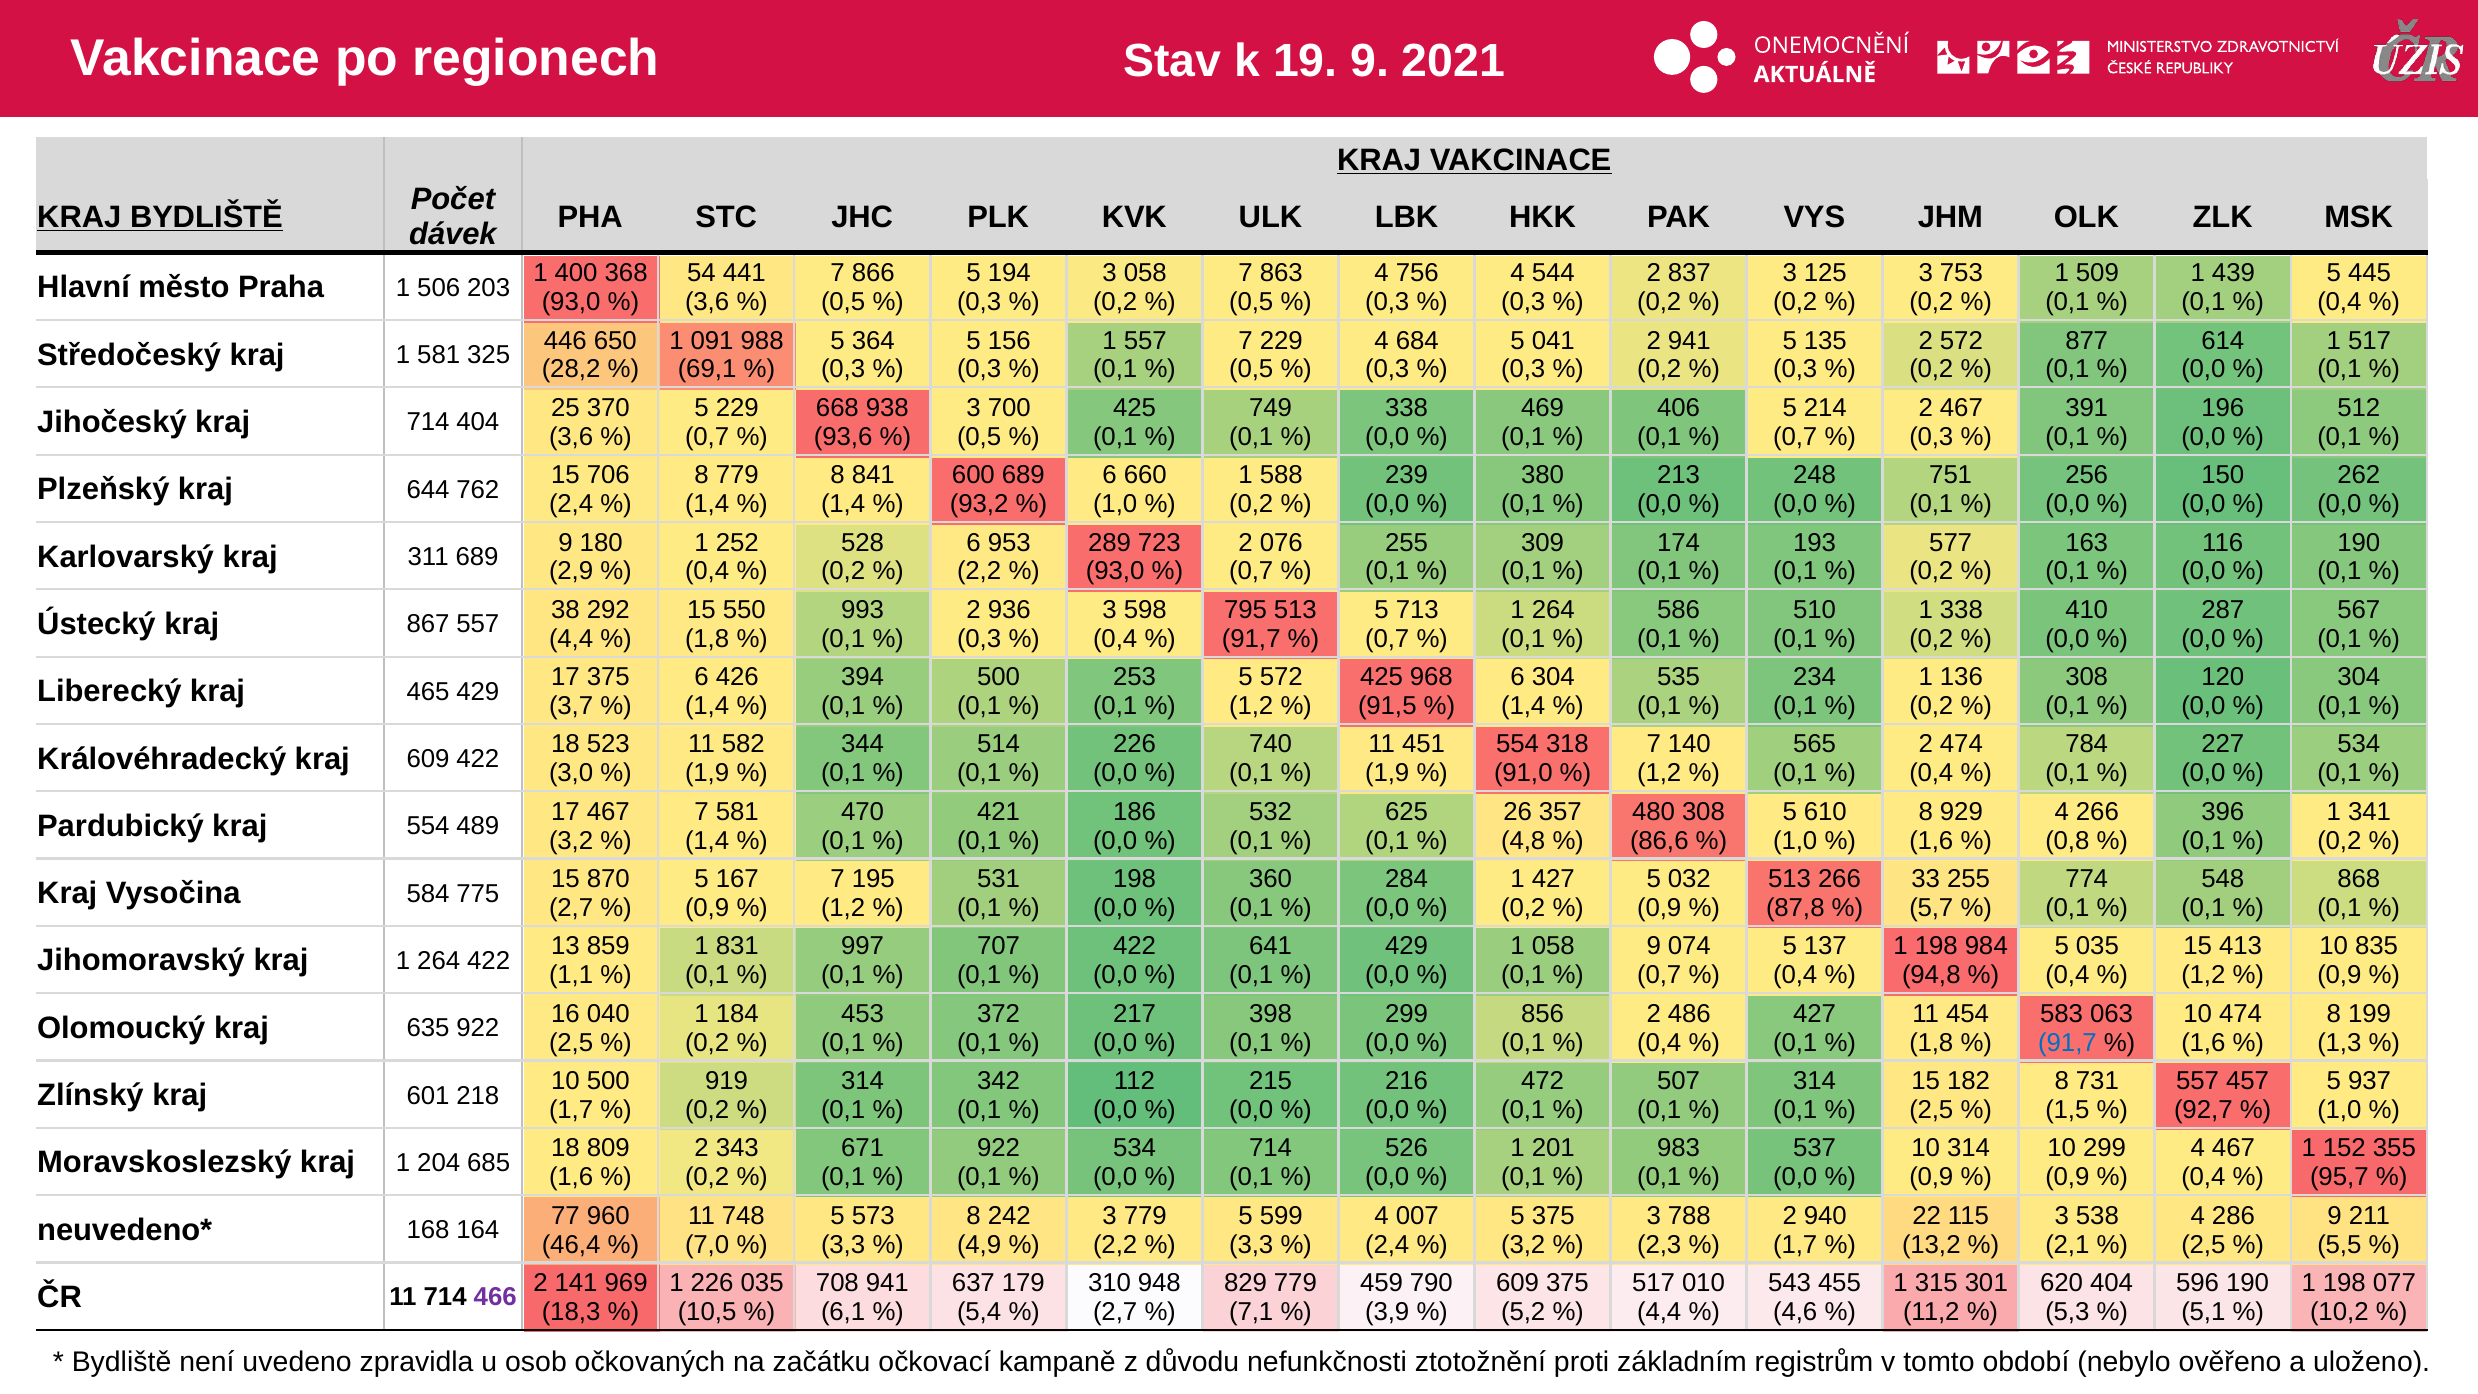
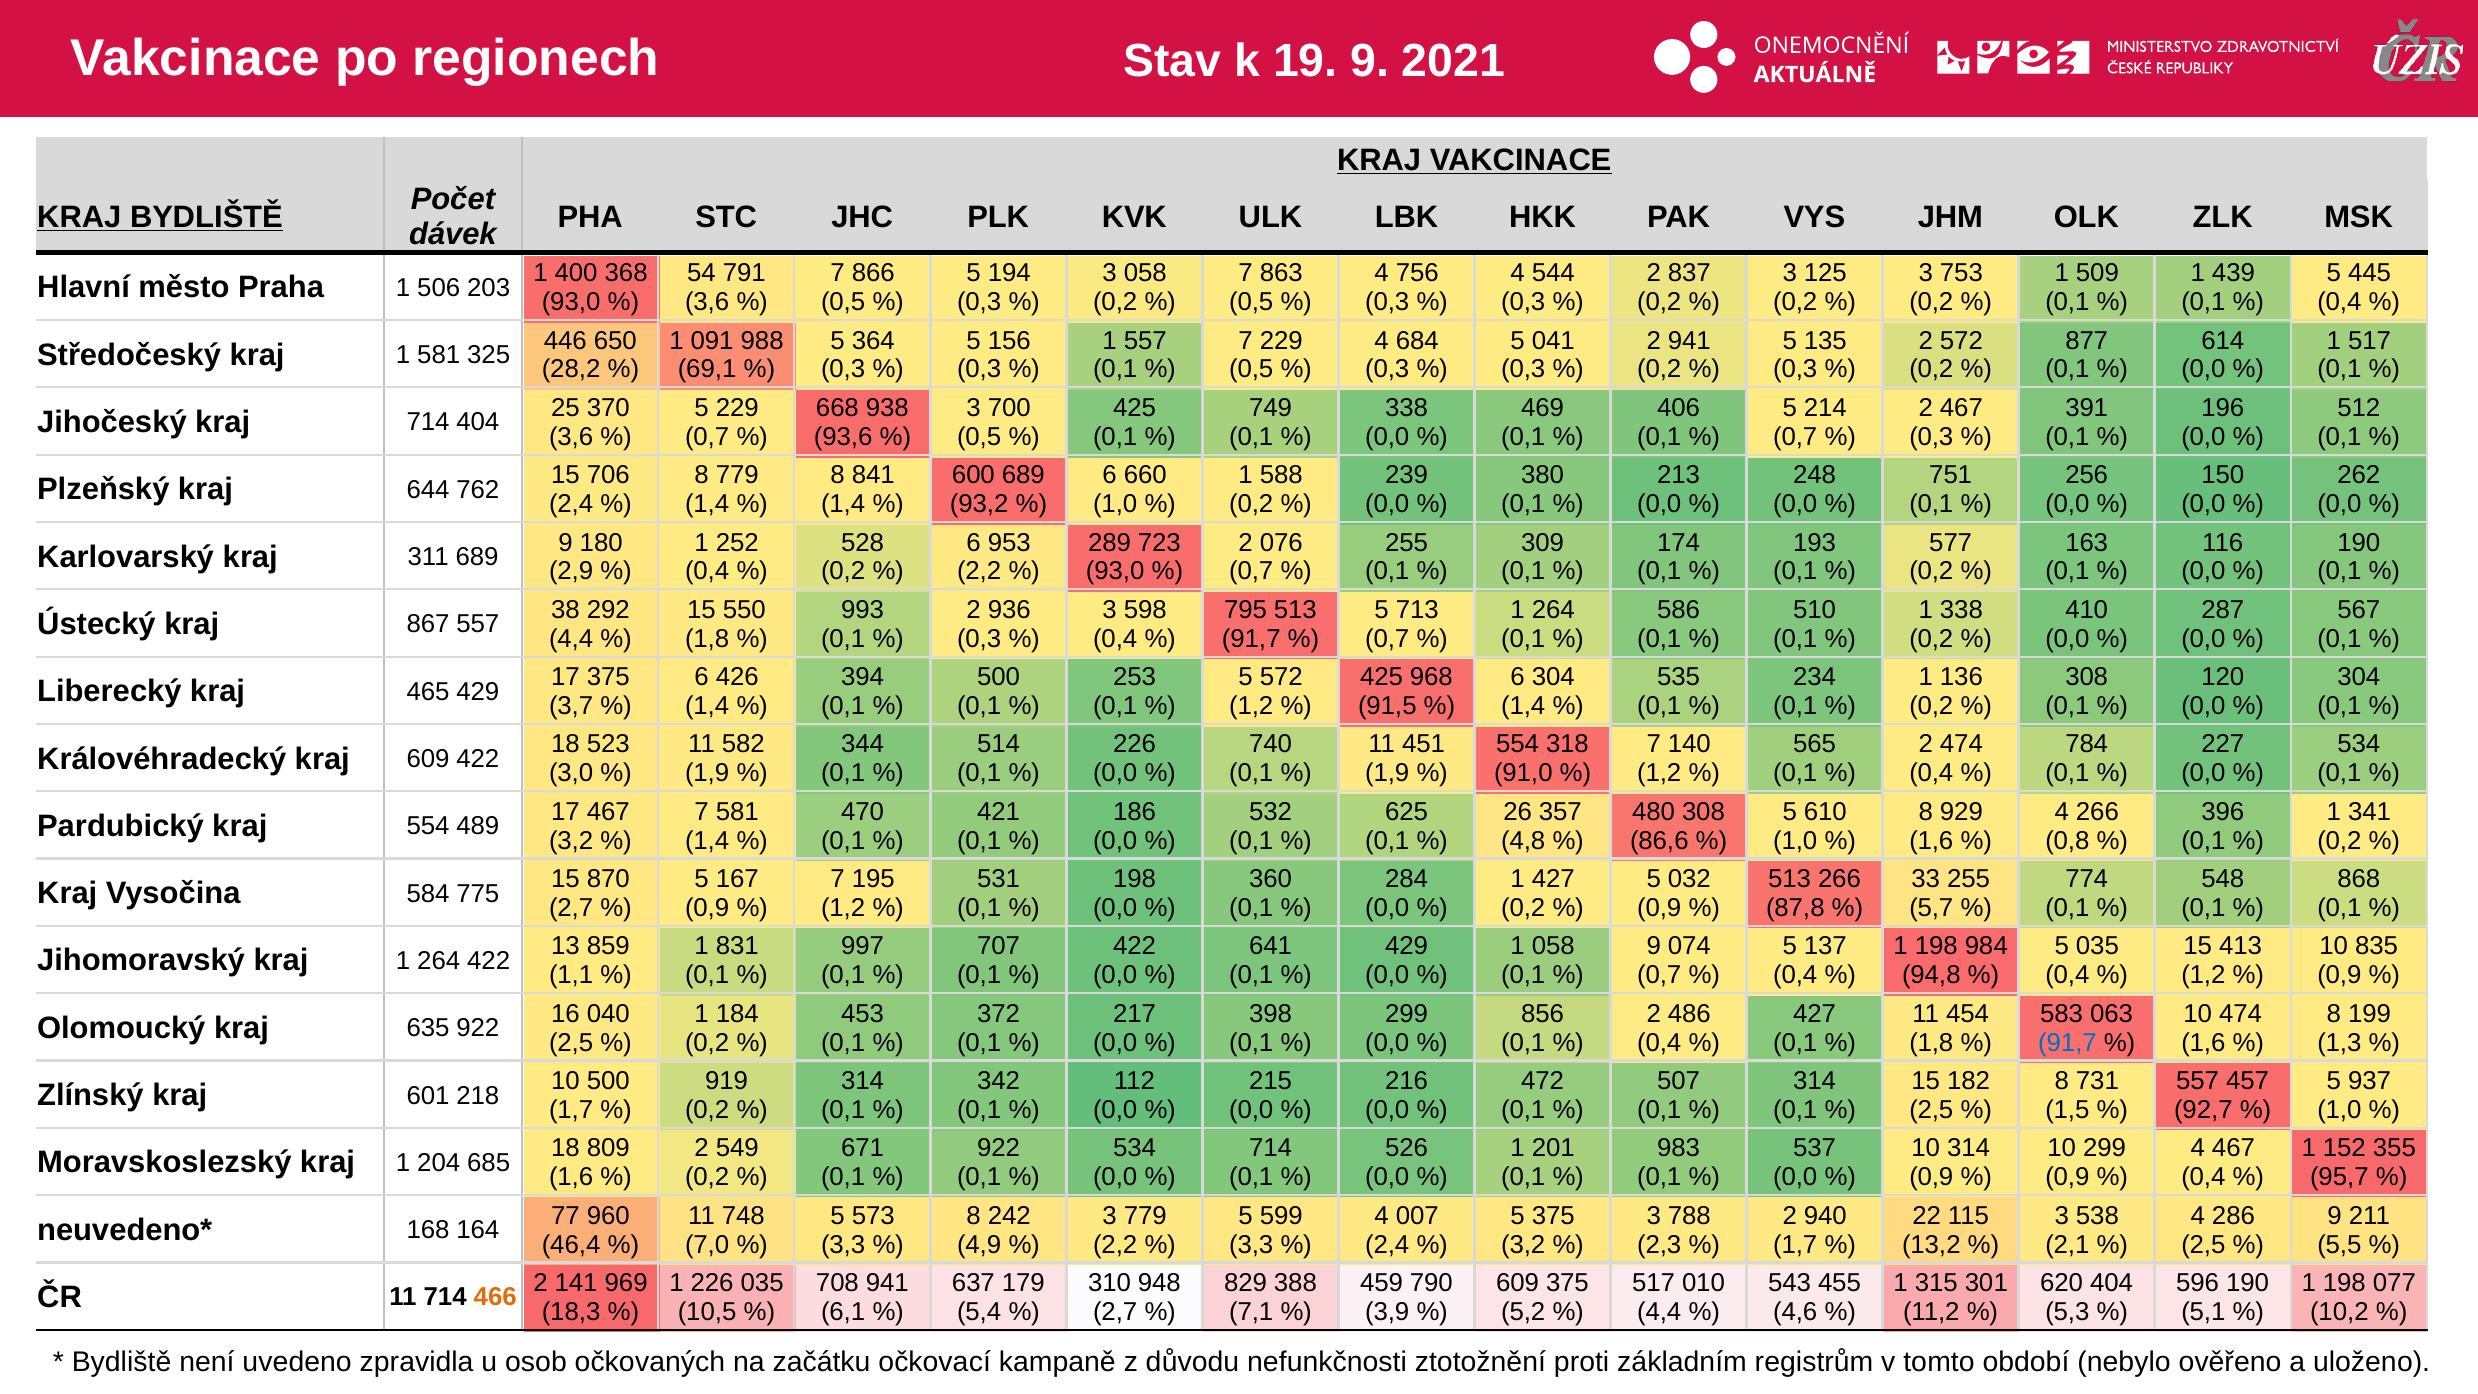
441: 441 -> 791 (744, 273)
343: 343 -> 549 (737, 1148)
829 779: 779 -> 388 (1295, 1283)
466 colour: purple -> orange (495, 1297)
